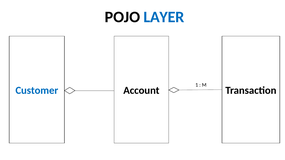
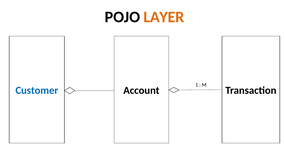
LAYER colour: blue -> orange (164, 17)
